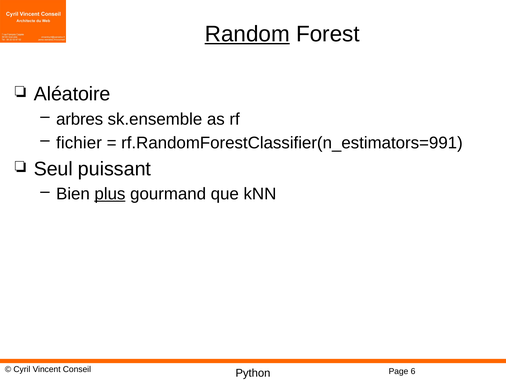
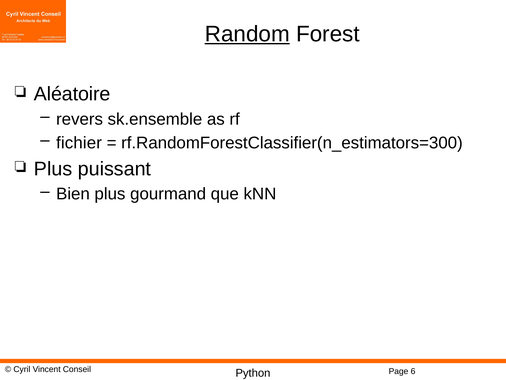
arbres: arbres -> revers (80, 119)
rf.RandomForestClassifier(n_estimators=991: rf.RandomForestClassifier(n_estimators=991 -> rf.RandomForestClassifier(n_estimators=300 (292, 143)
Seul: Seul -> Plus (53, 169)
plus underline: present -> none (110, 194)
